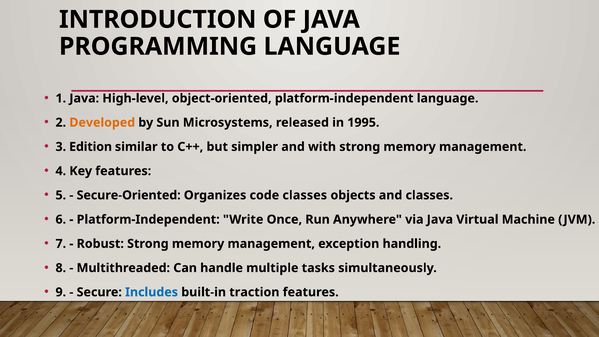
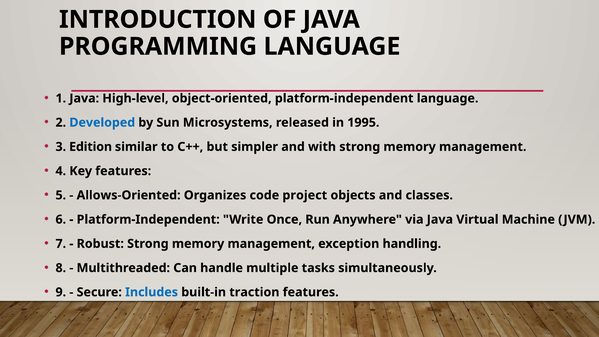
Developed colour: orange -> blue (102, 123)
Secure-Oriented: Secure-Oriented -> Allows-Oriented (129, 195)
code classes: classes -> project (305, 195)
